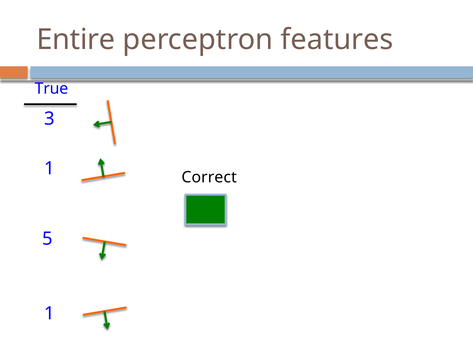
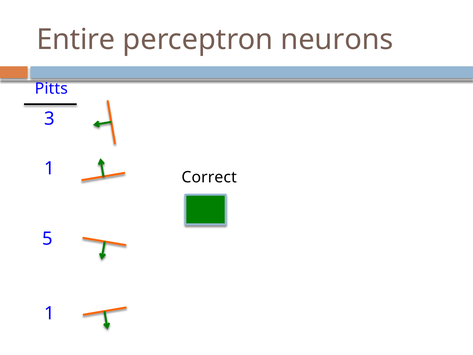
features: features -> neurons (337, 39)
True: True -> Pitts (51, 89)
